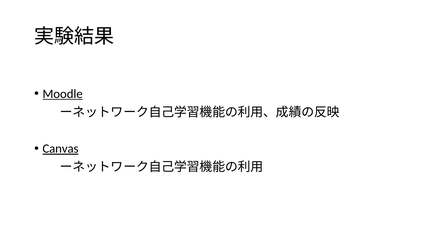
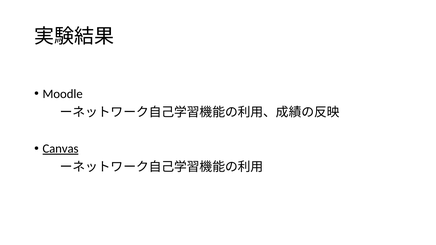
Moodle underline: present -> none (63, 94)
